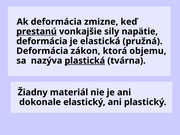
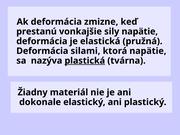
prestanú underline: present -> none (37, 31)
zákon: zákon -> silami (85, 51)
ktorá objemu: objemu -> napätie (148, 51)
